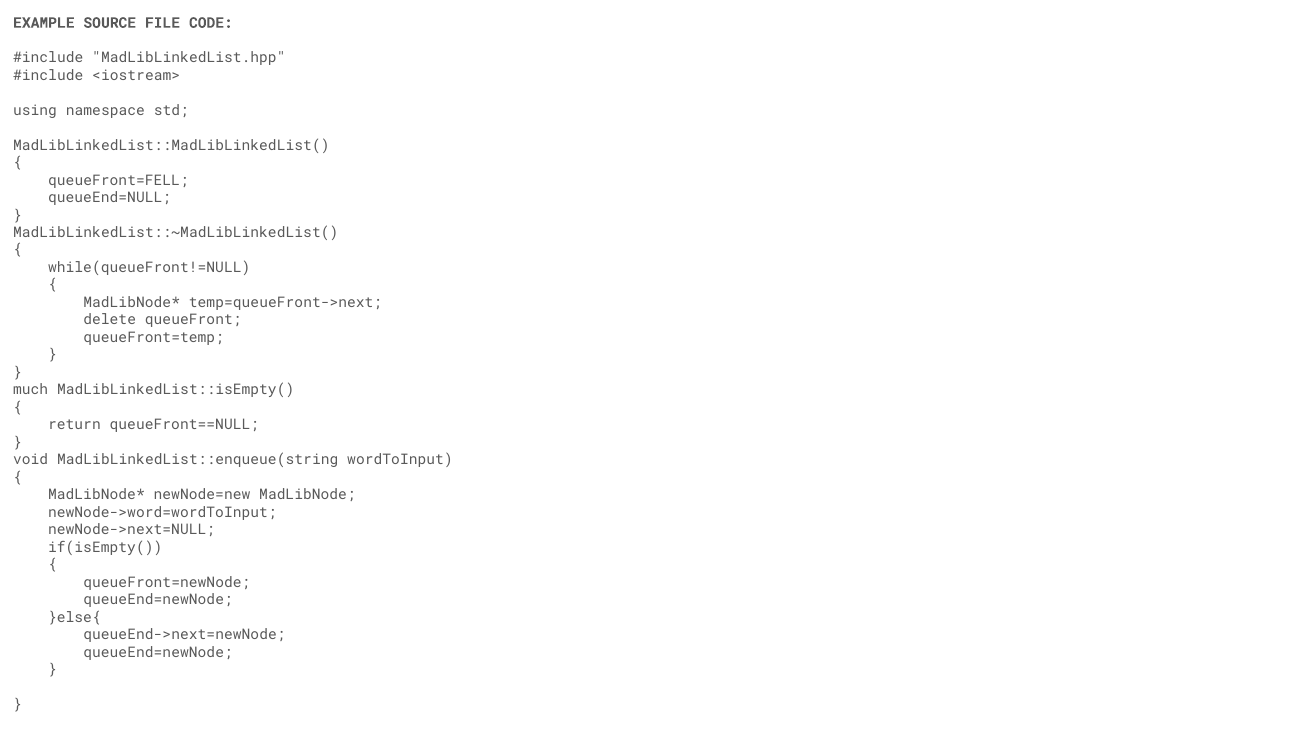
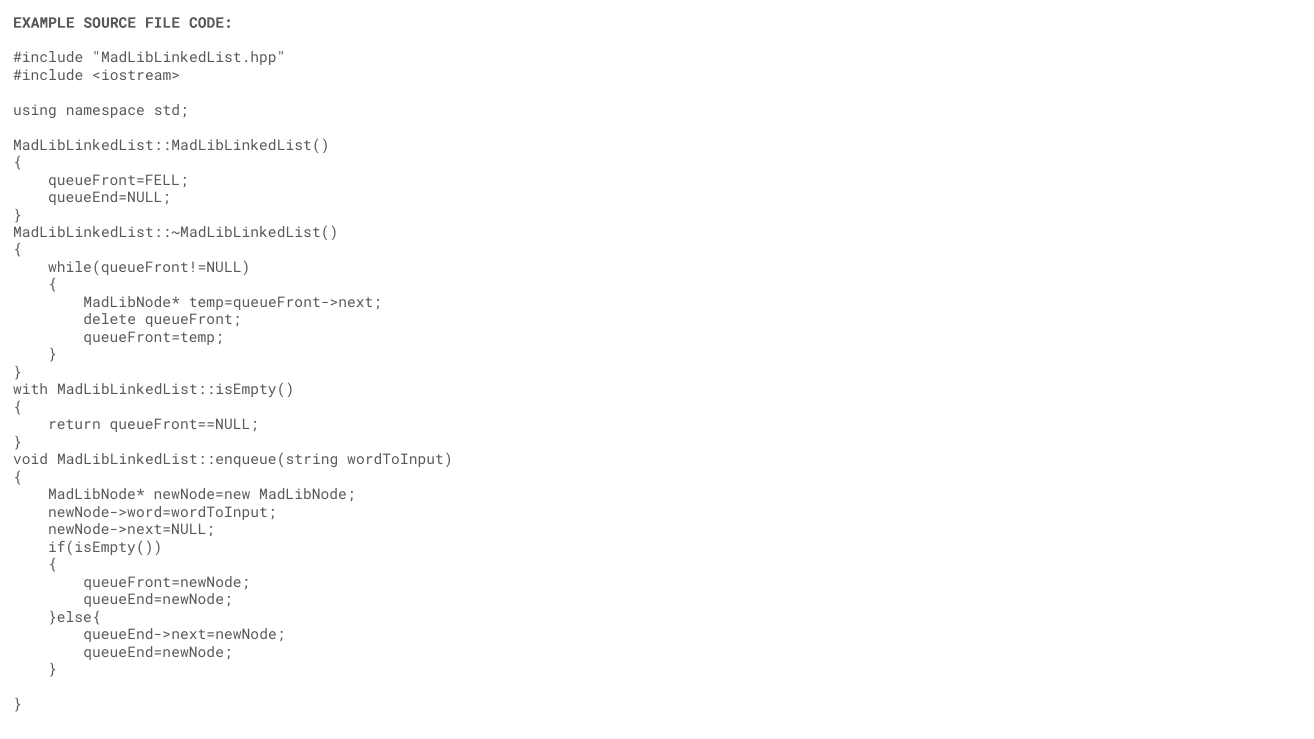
much: much -> with (31, 390)
